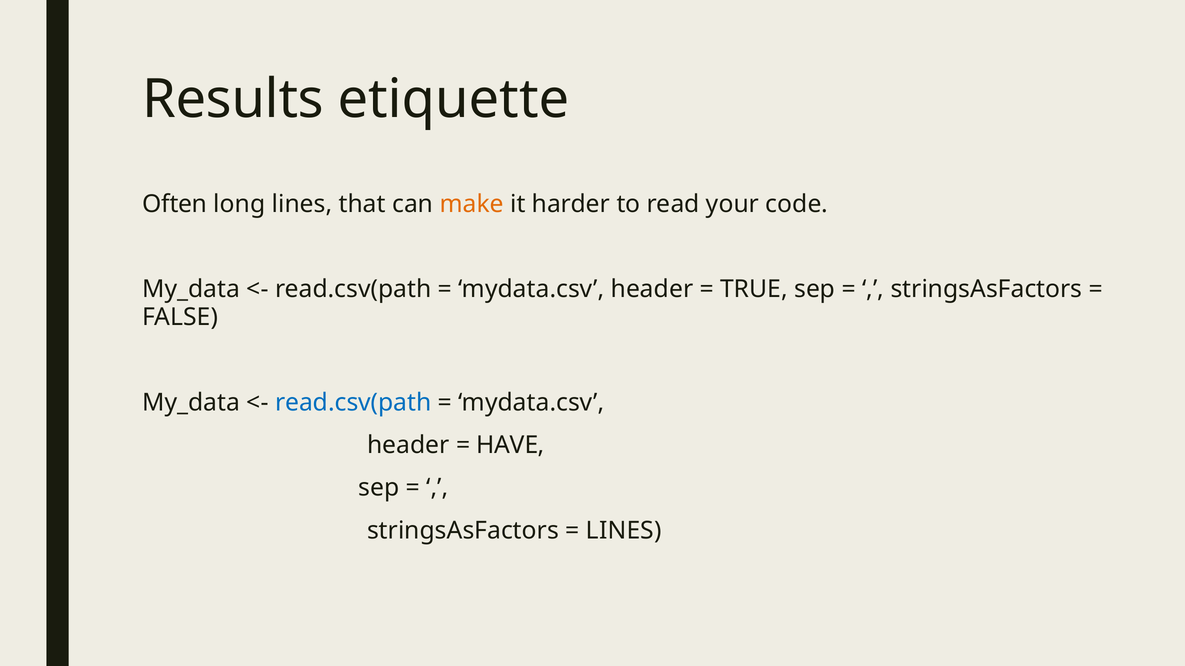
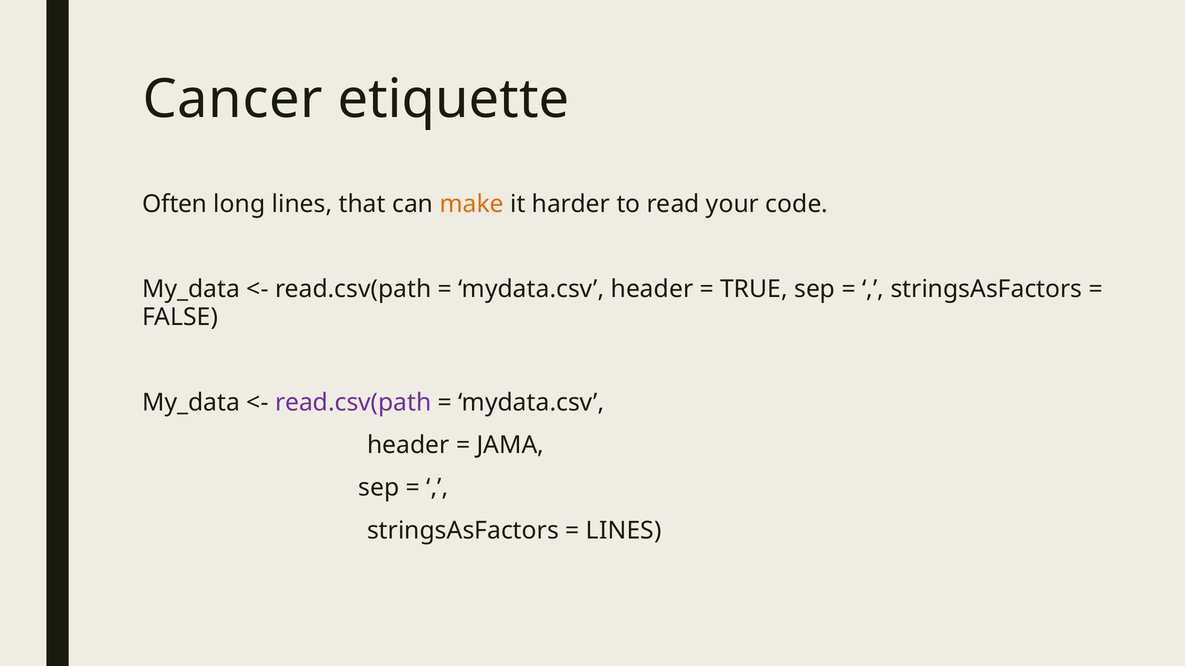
Results: Results -> Cancer (233, 100)
read.csv(path colour: blue -> purple (353, 403)
HAVE: HAVE -> JAMA (510, 445)
